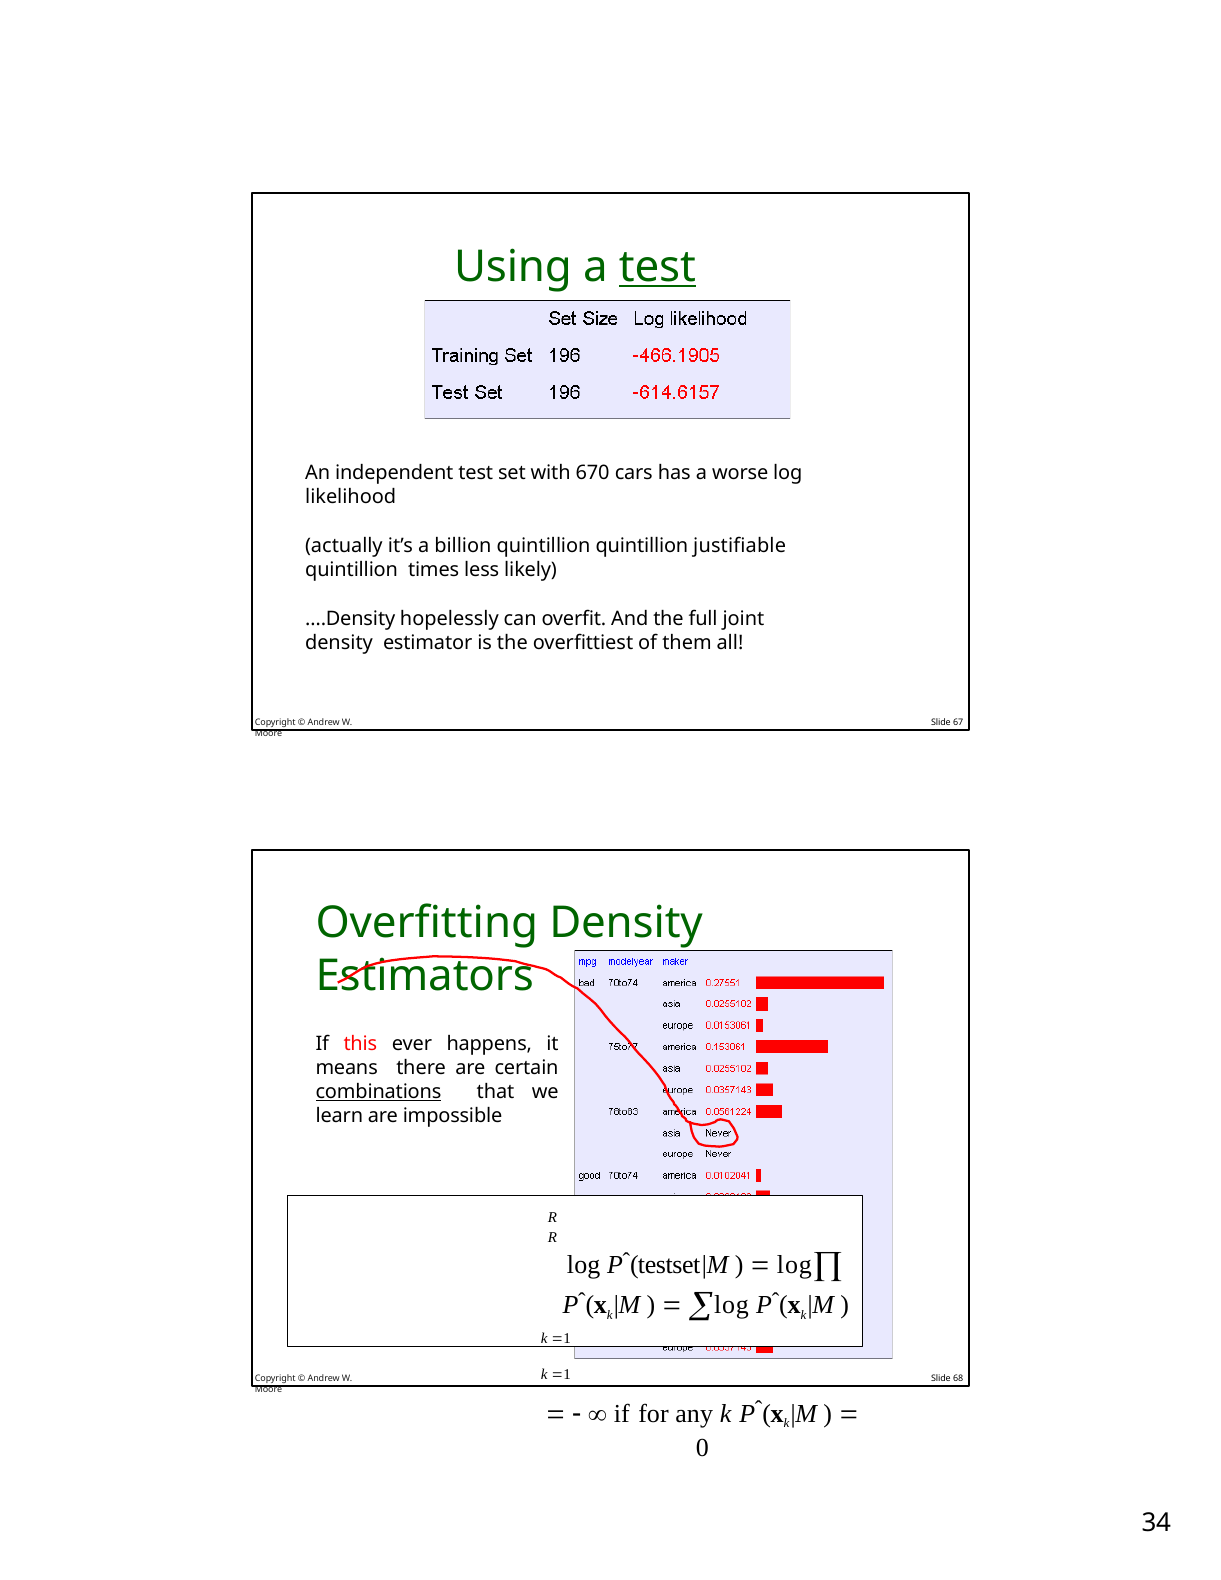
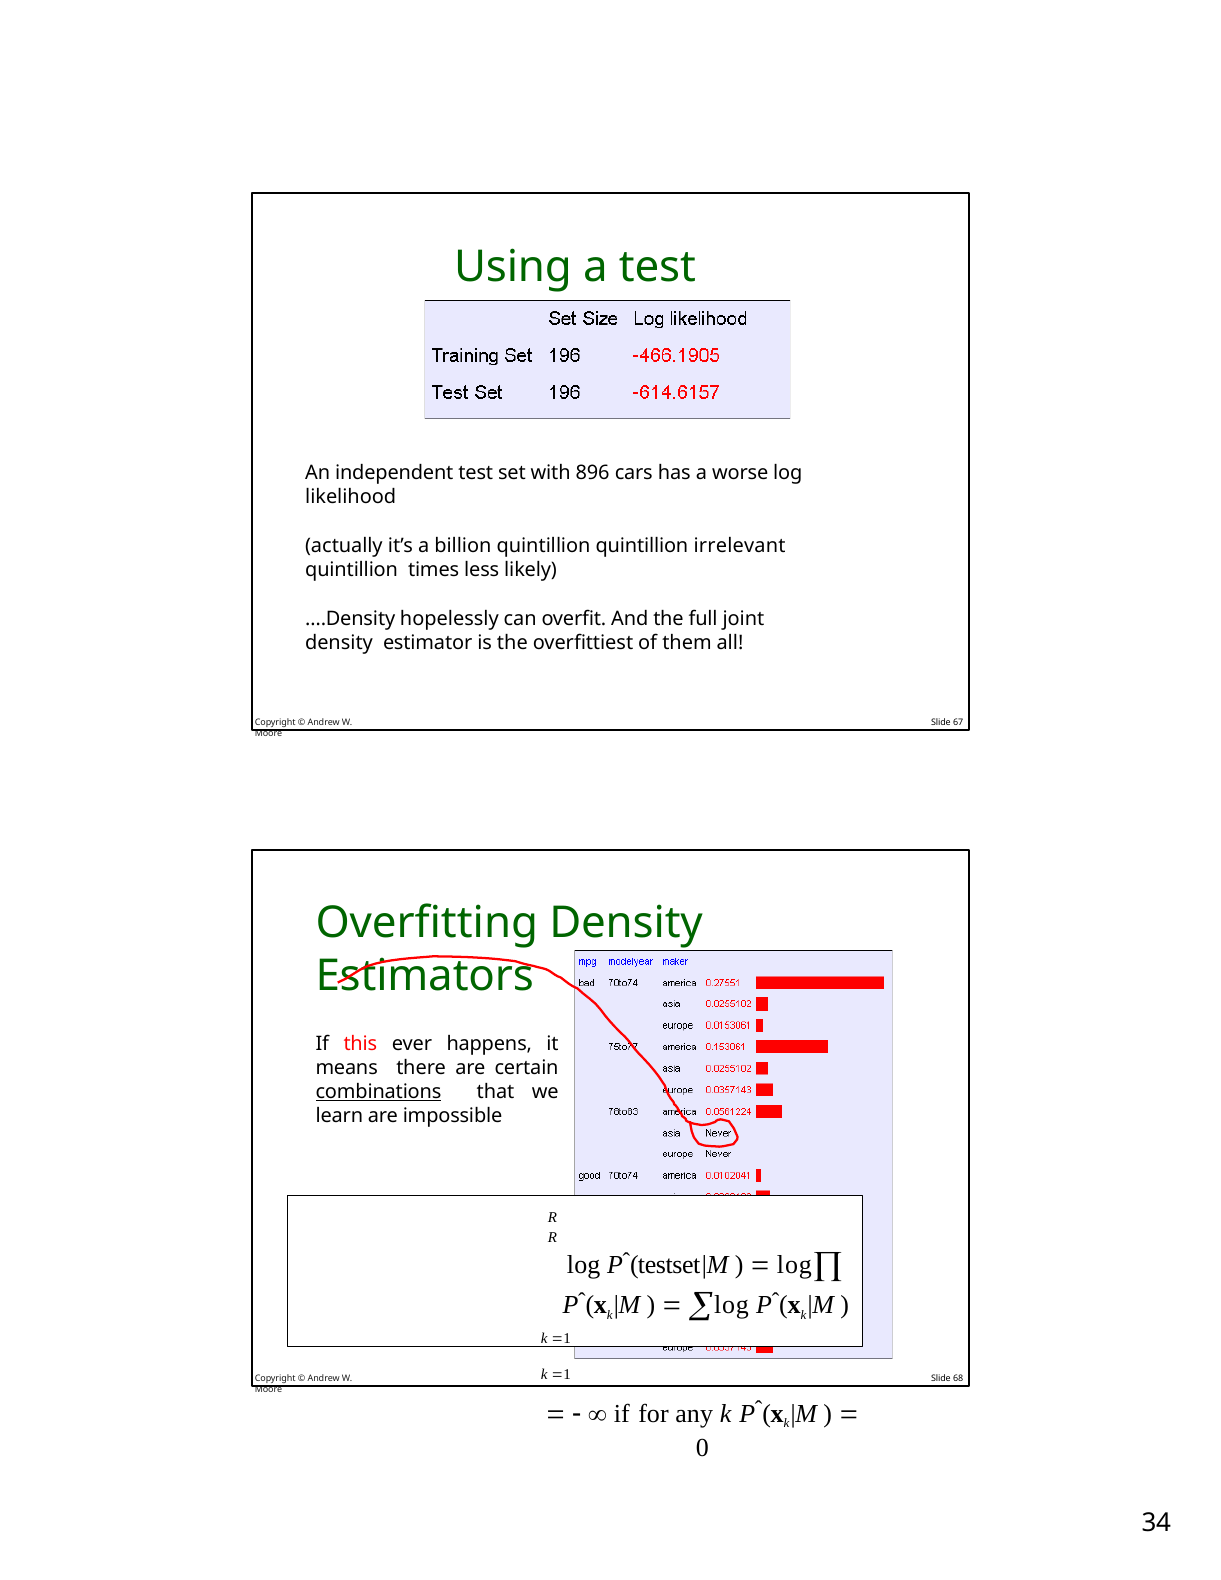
test underline: present -> none (657, 267)
670: 670 -> 896 (593, 473)
justifiable: justifiable -> irrelevant (740, 546)
